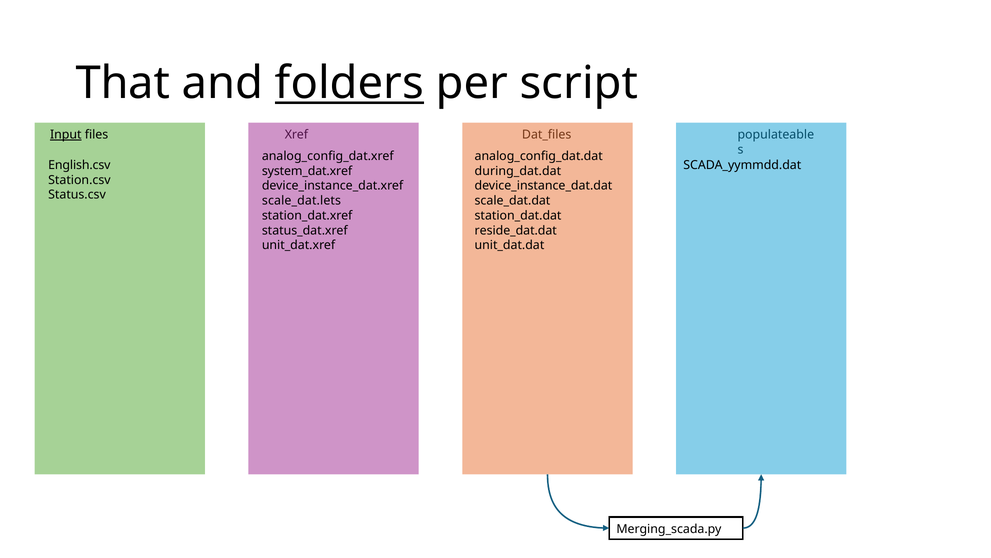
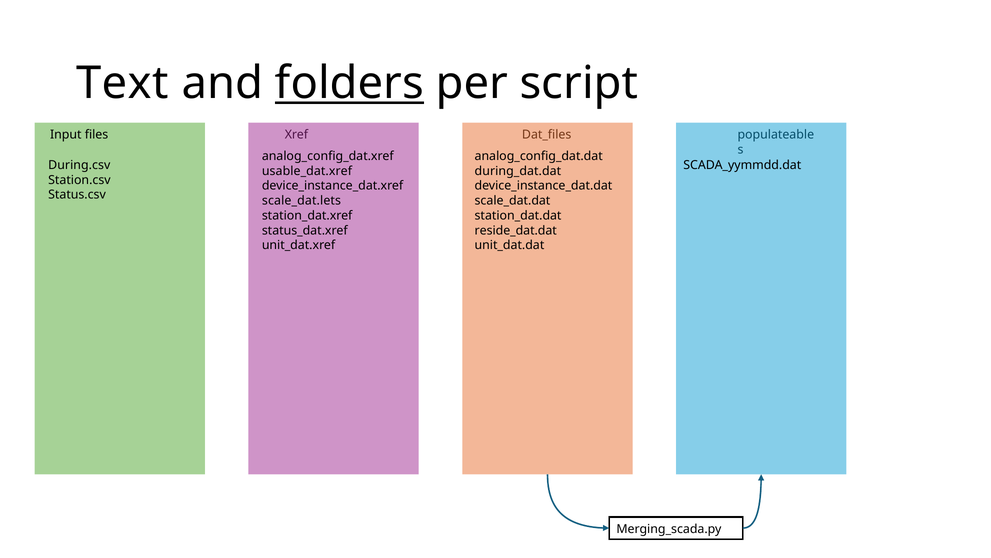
That: That -> Text (122, 83)
Input underline: present -> none (66, 135)
English.csv: English.csv -> During.csv (79, 165)
system_dat.xref: system_dat.xref -> usable_dat.xref (307, 171)
